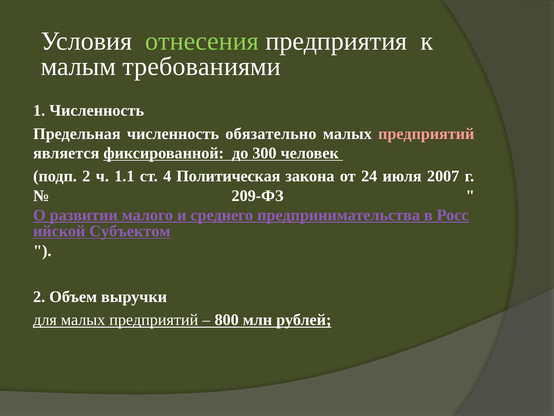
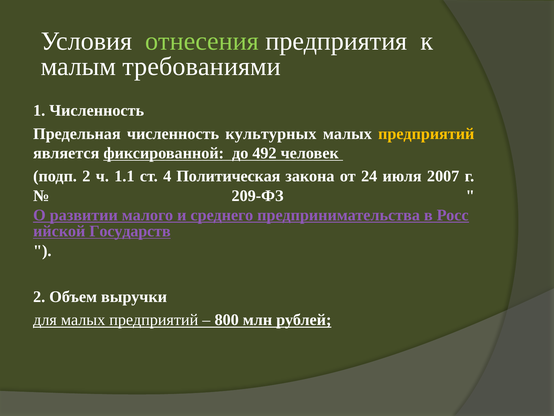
обязательно: обязательно -> культурных (271, 134)
предприятий colour: pink -> yellow (426, 134)
300: 300 -> 492 (264, 153)
Субъектом: Субъектом -> Государств (130, 231)
